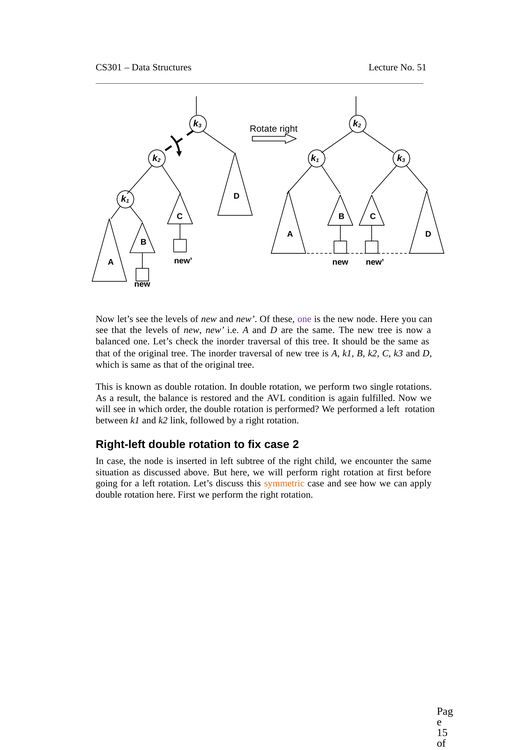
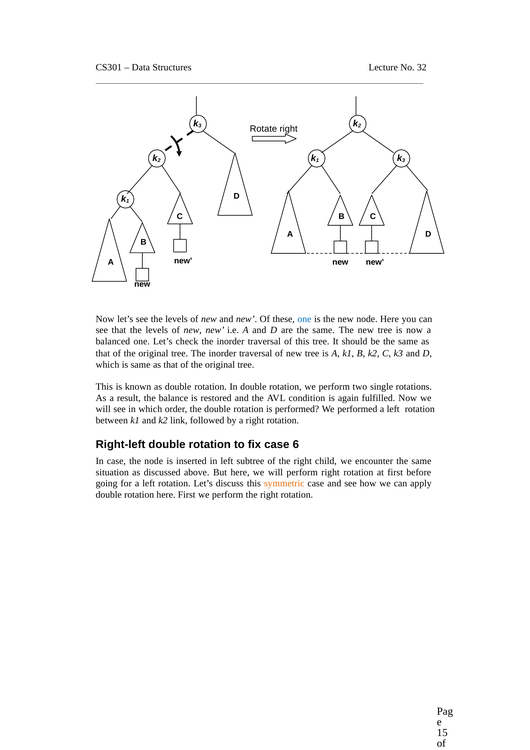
51: 51 -> 32 (422, 67)
one colour: purple -> blue (304, 319)
case 2: 2 -> 6 (296, 445)
